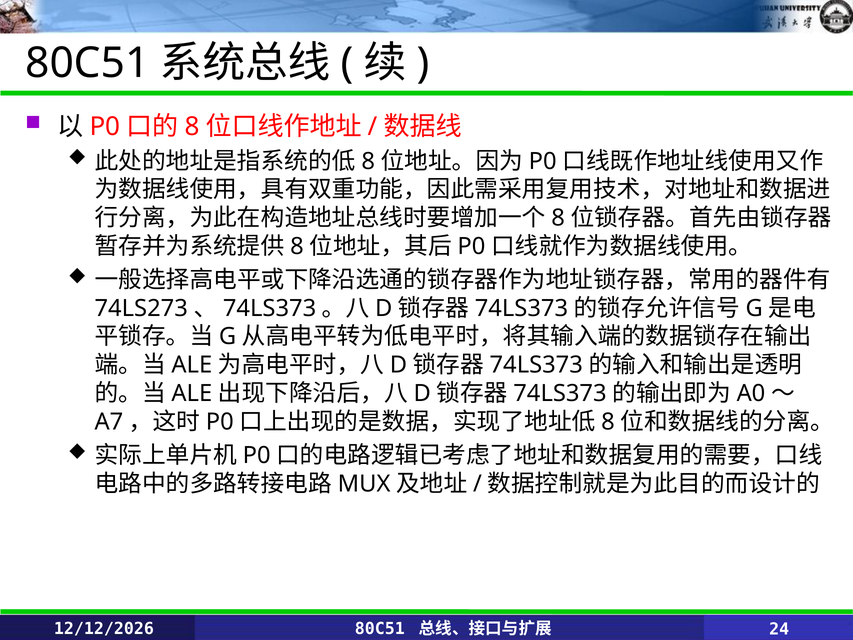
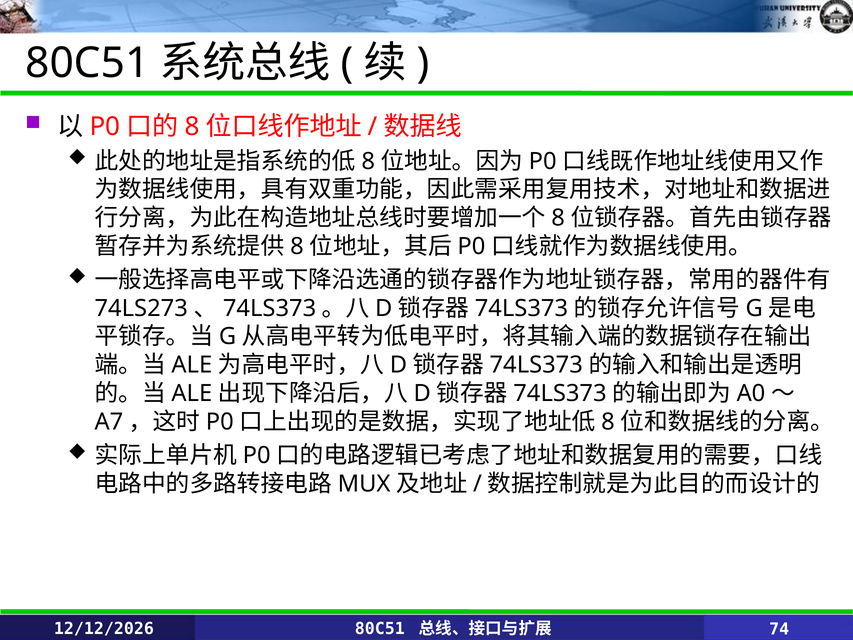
24: 24 -> 74 (779, 629)
